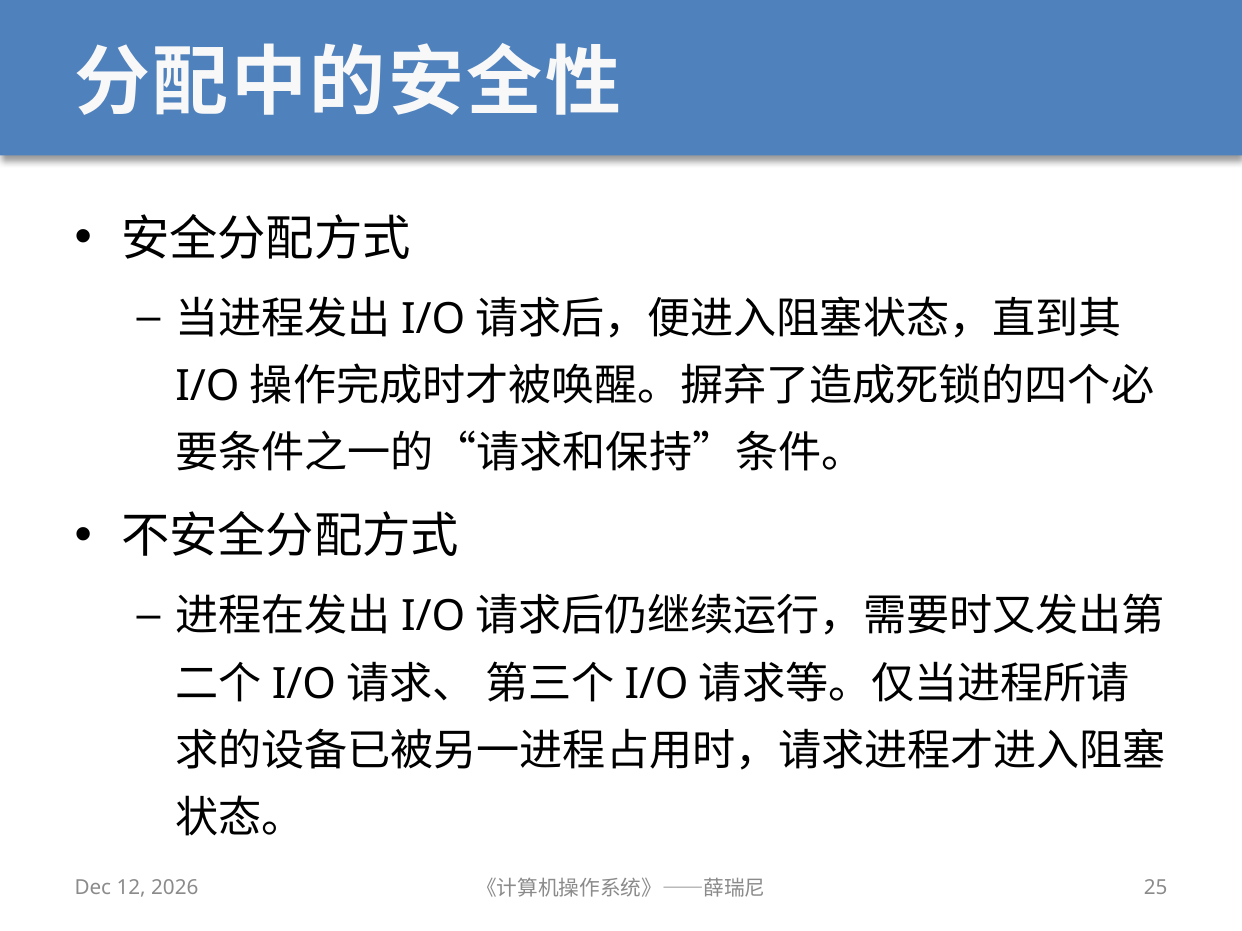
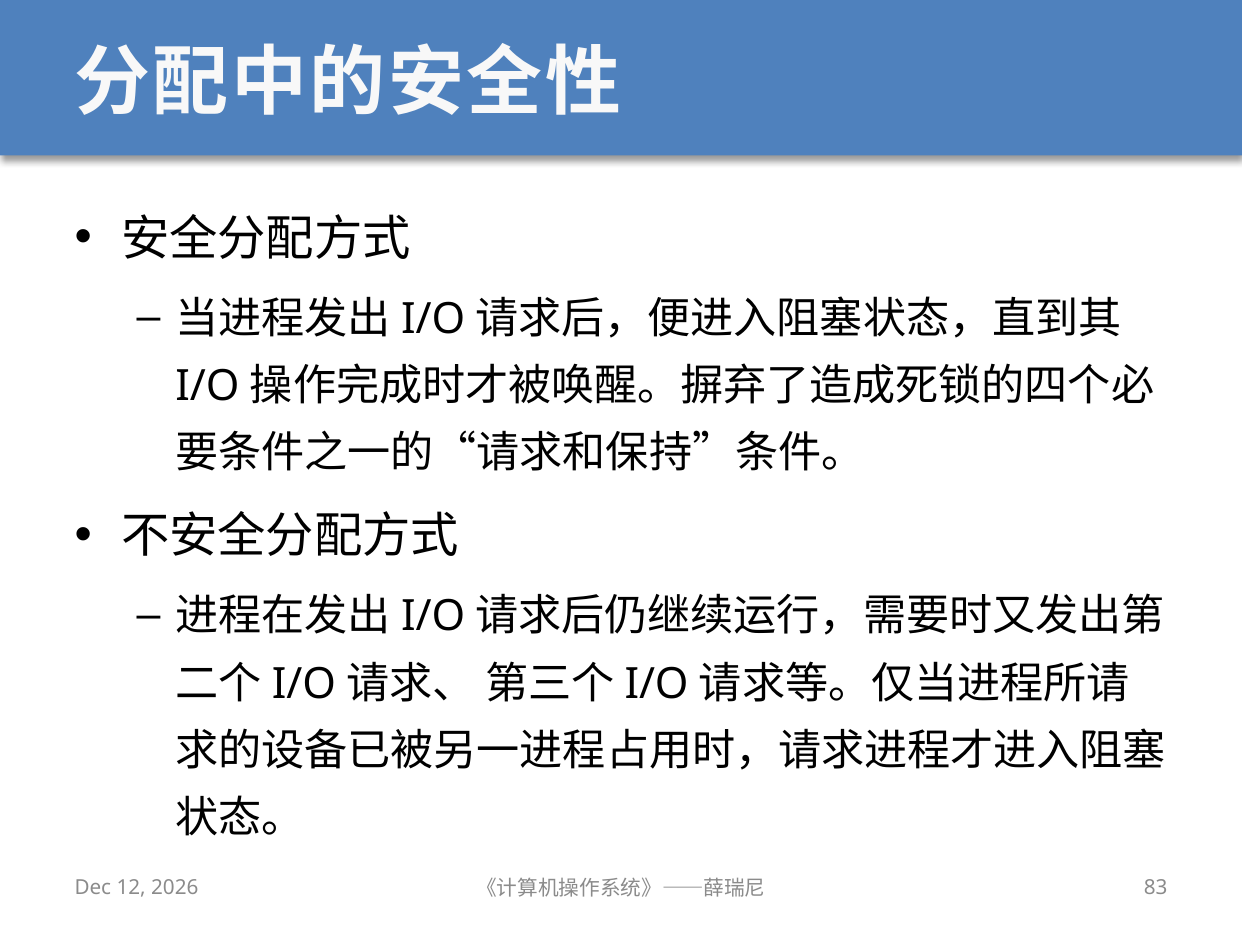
25: 25 -> 83 (1156, 888)
